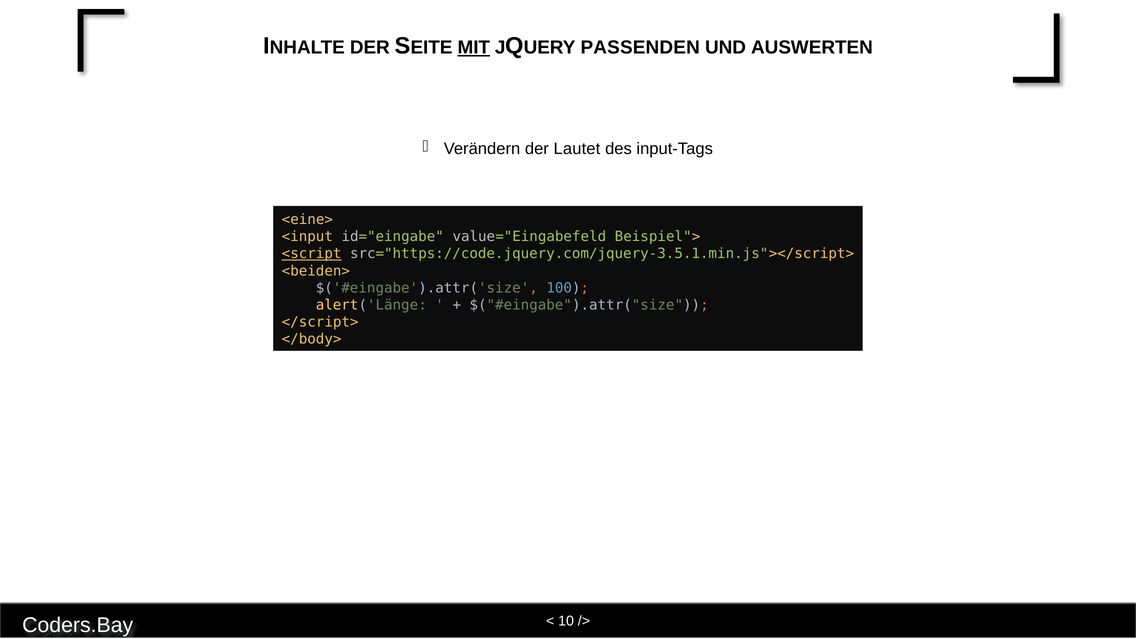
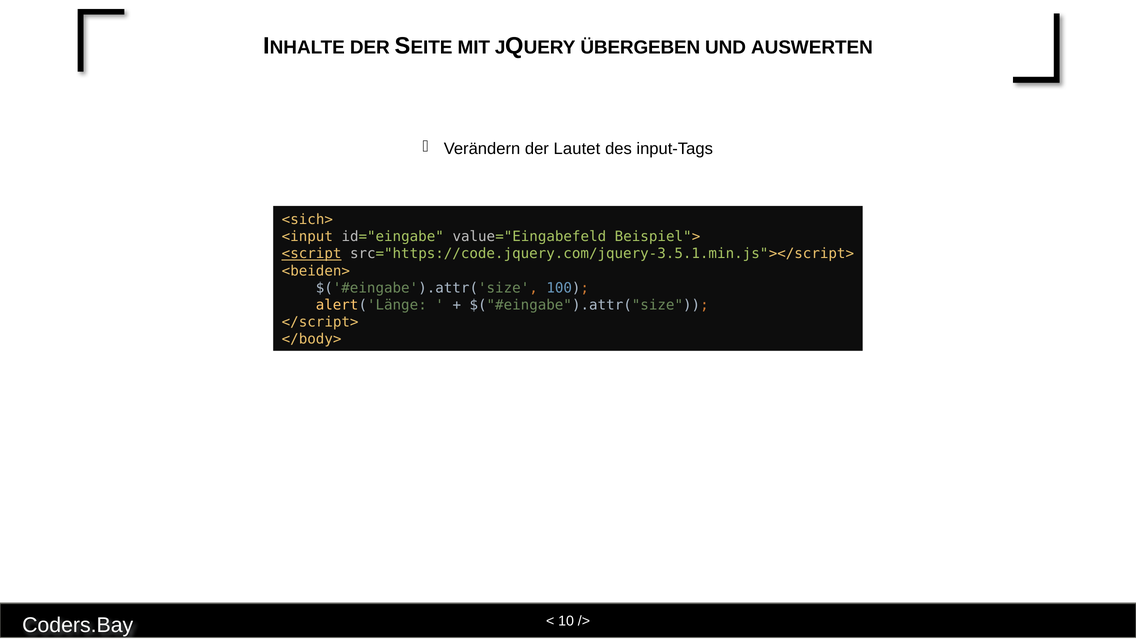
MIT underline: present -> none (474, 48)
PASSENDEN: PASSENDEN -> ÜBERGEBEN (640, 48)
<eine>: <eine> -> <sich> (307, 220)
